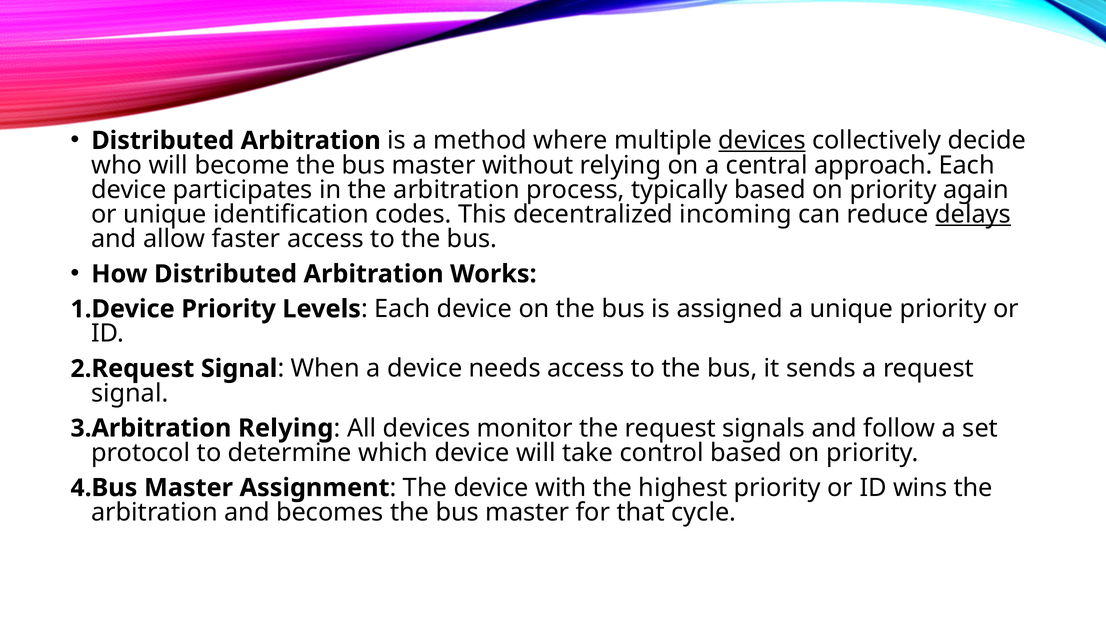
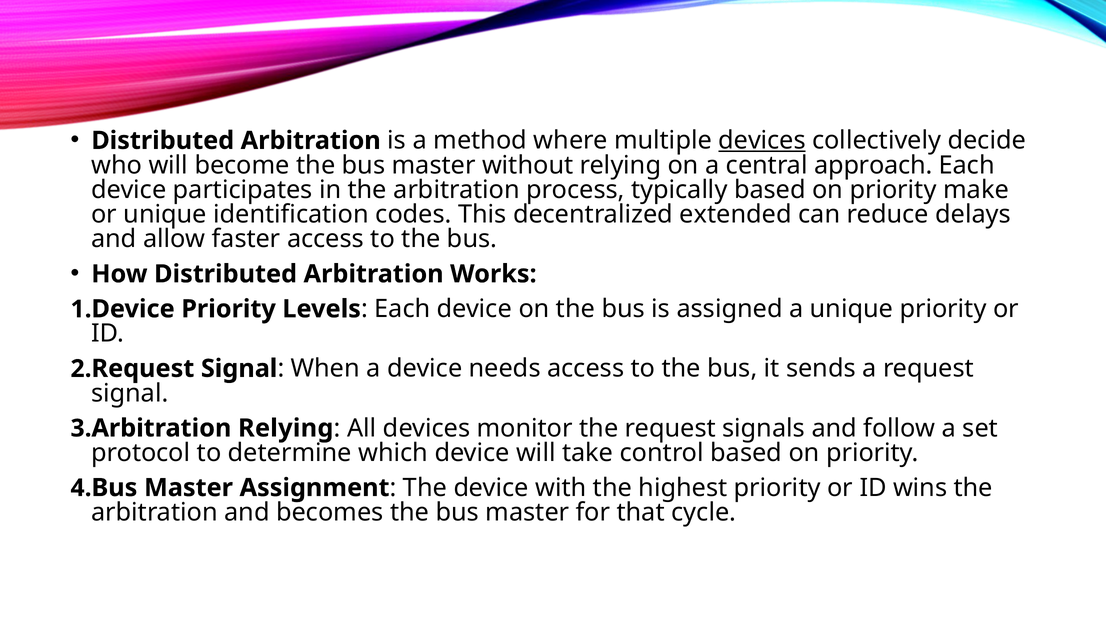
again: again -> make (976, 190)
incoming: incoming -> extended (736, 214)
delays underline: present -> none (973, 214)
